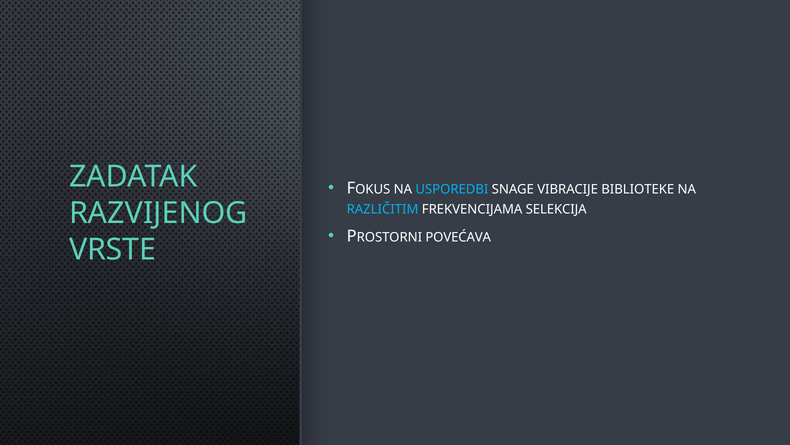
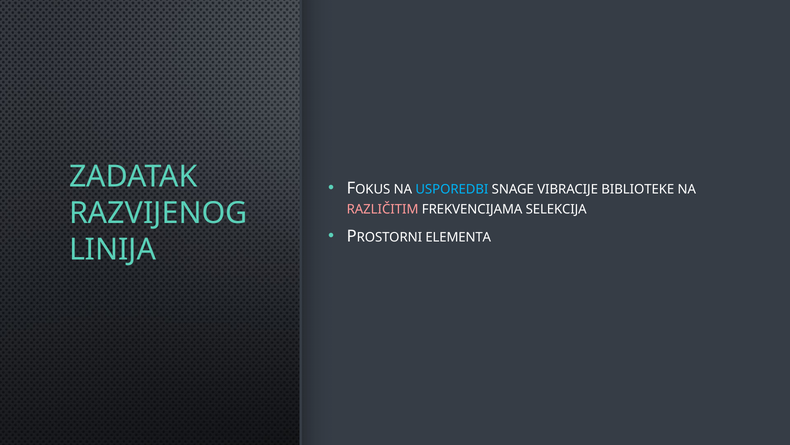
RAZLIČITIM colour: light blue -> pink (383, 209)
POVEĆAVA: POVEĆAVA -> ELEMENTA (458, 237)
VRSTE: VRSTE -> LINIJA (113, 249)
